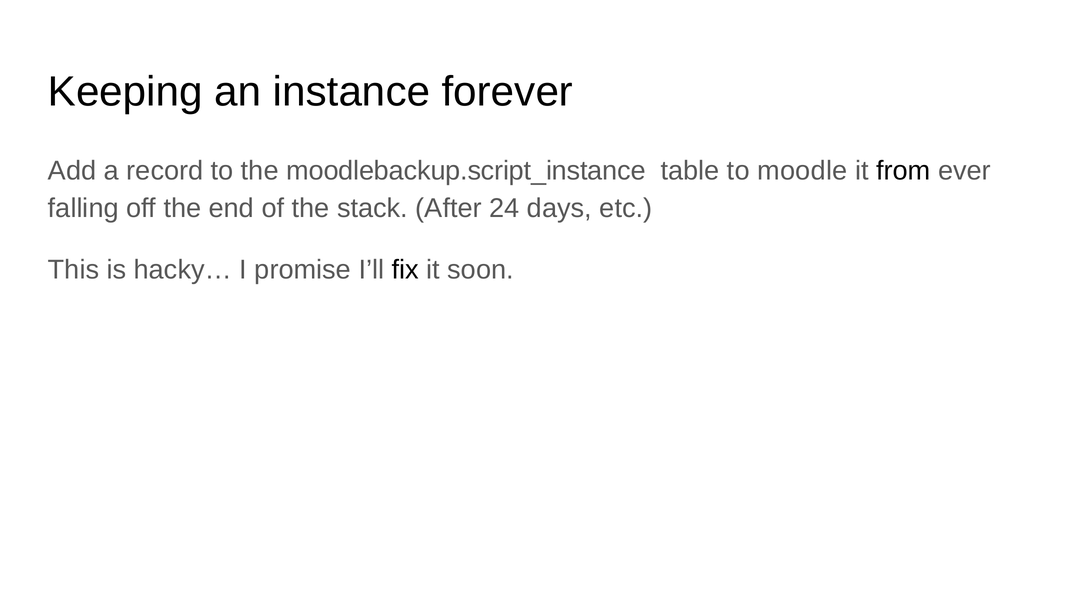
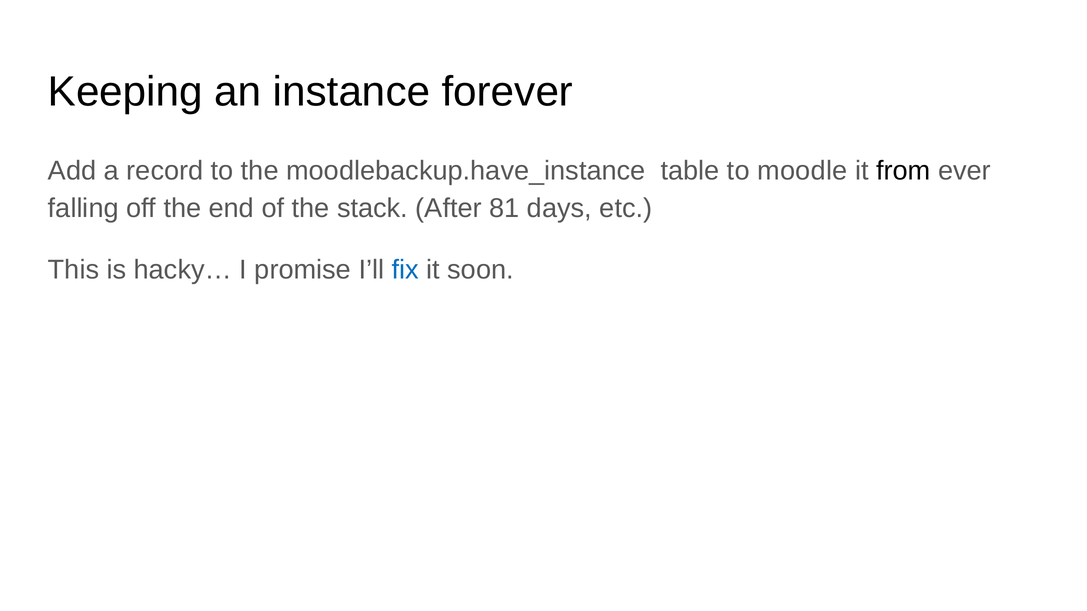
moodlebackup.script_instance: moodlebackup.script_instance -> moodlebackup.have_instance (466, 171)
24: 24 -> 81 (504, 208)
fix colour: black -> blue (405, 270)
